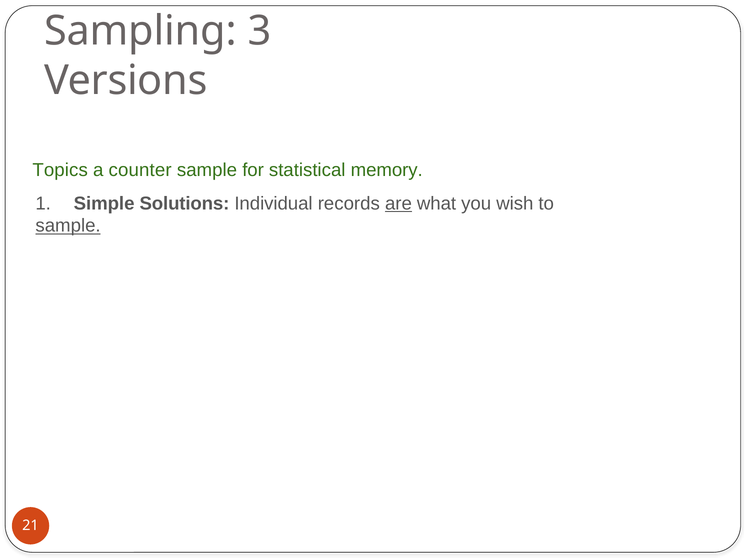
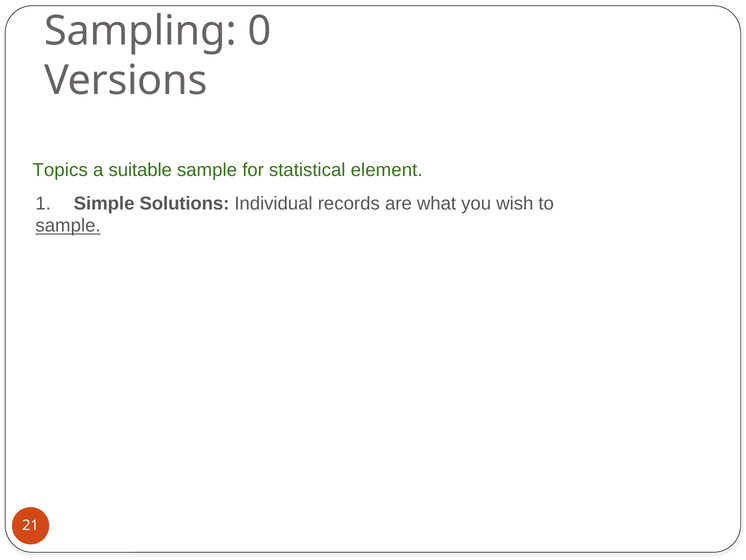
3: 3 -> 0 (260, 31)
counter: counter -> suitable (140, 170)
memory: memory -> element (387, 170)
are underline: present -> none (398, 203)
